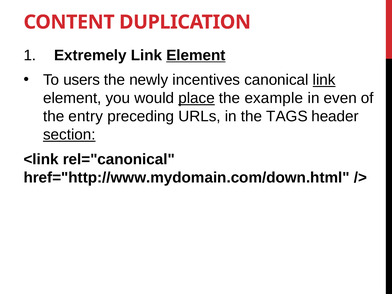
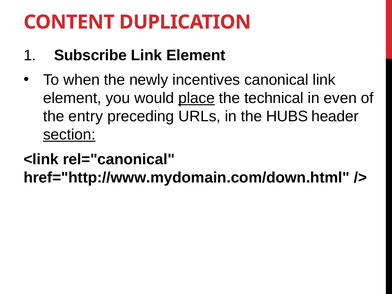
Extremely: Extremely -> Subscribe (90, 55)
Element underline: present -> none (196, 55)
users: users -> when (82, 80)
link underline: present -> none (324, 80)
example: example -> technical (274, 98)
TAGS: TAGS -> HUBS (287, 116)
